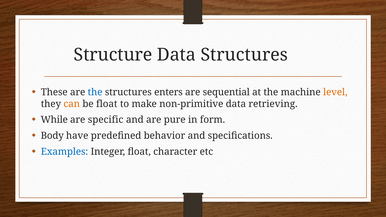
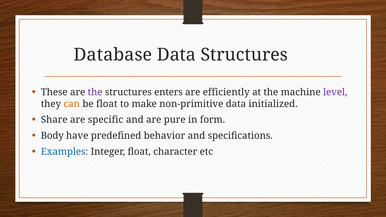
Structure: Structure -> Database (113, 55)
the colour: blue -> purple (95, 92)
sequential: sequential -> efficiently (226, 92)
level colour: orange -> purple (335, 92)
retrieving: retrieving -> initialized (273, 104)
While: While -> Share (54, 120)
